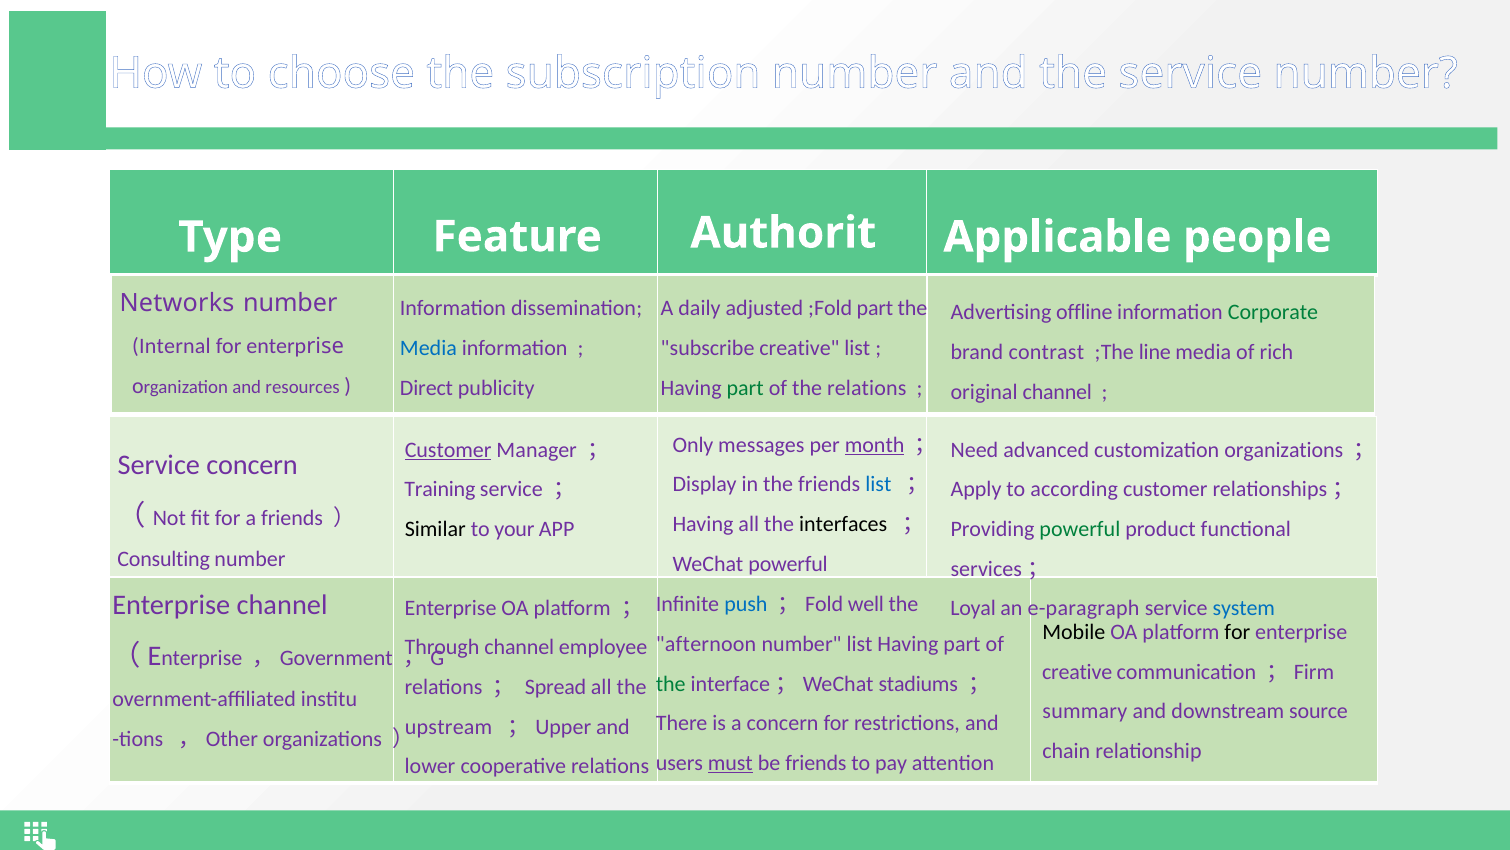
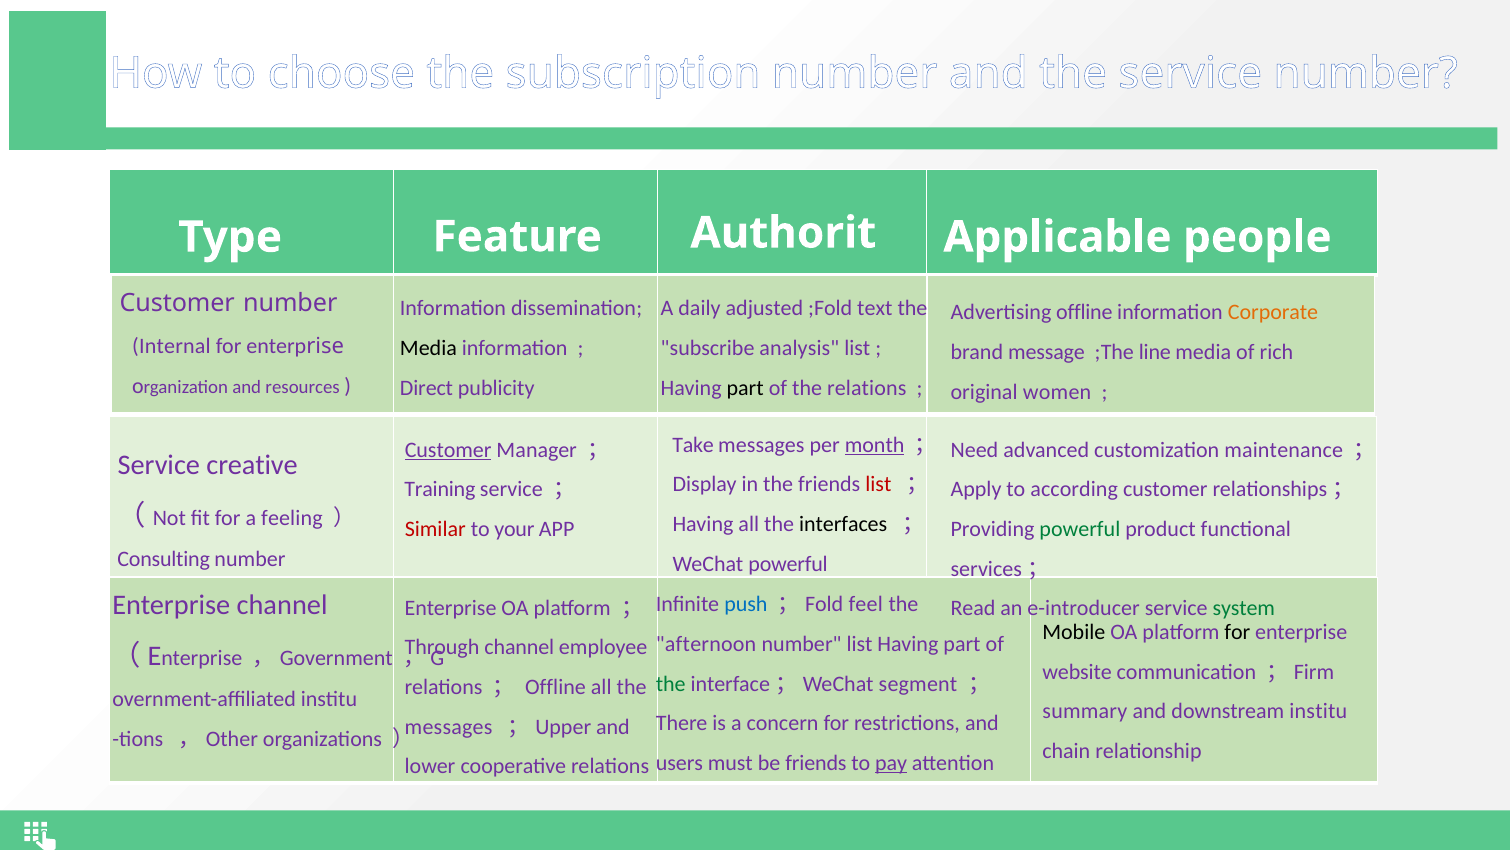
Networks: Networks -> Customer (177, 303)
;Fold part: part -> text (875, 308)
Corporate colour: green -> orange (1273, 312)
Media colour: blue -> black (428, 348)
subscribe creative: creative -> analysis (799, 348)
contrast: contrast -> message (1047, 352)
part colour: green -> black (745, 387)
original channel: channel -> women (1057, 392)
Only: Only -> Take (693, 444)
customization organizations: organizations -> maintenance (1284, 449)
Service concern: concern -> creative (252, 465)
list colour: blue -> red (878, 484)
a friends: friends -> feeling (292, 518)
Similar colour: black -> red (435, 529)
well: well -> feel (866, 604)
Loyal: Loyal -> Read (973, 608)
e-paragraph: e-paragraph -> e-introducer (1084, 608)
system colour: blue -> green (1244, 608)
creative: creative -> website (1077, 672)
stadiums: stadiums -> segment (918, 683)
Spread: Spread -> Offline (555, 687)
downstream source: source -> institu (1318, 711)
upstream: upstream -> messages (449, 726)
must underline: present -> none (730, 763)
pay underline: none -> present (891, 763)
